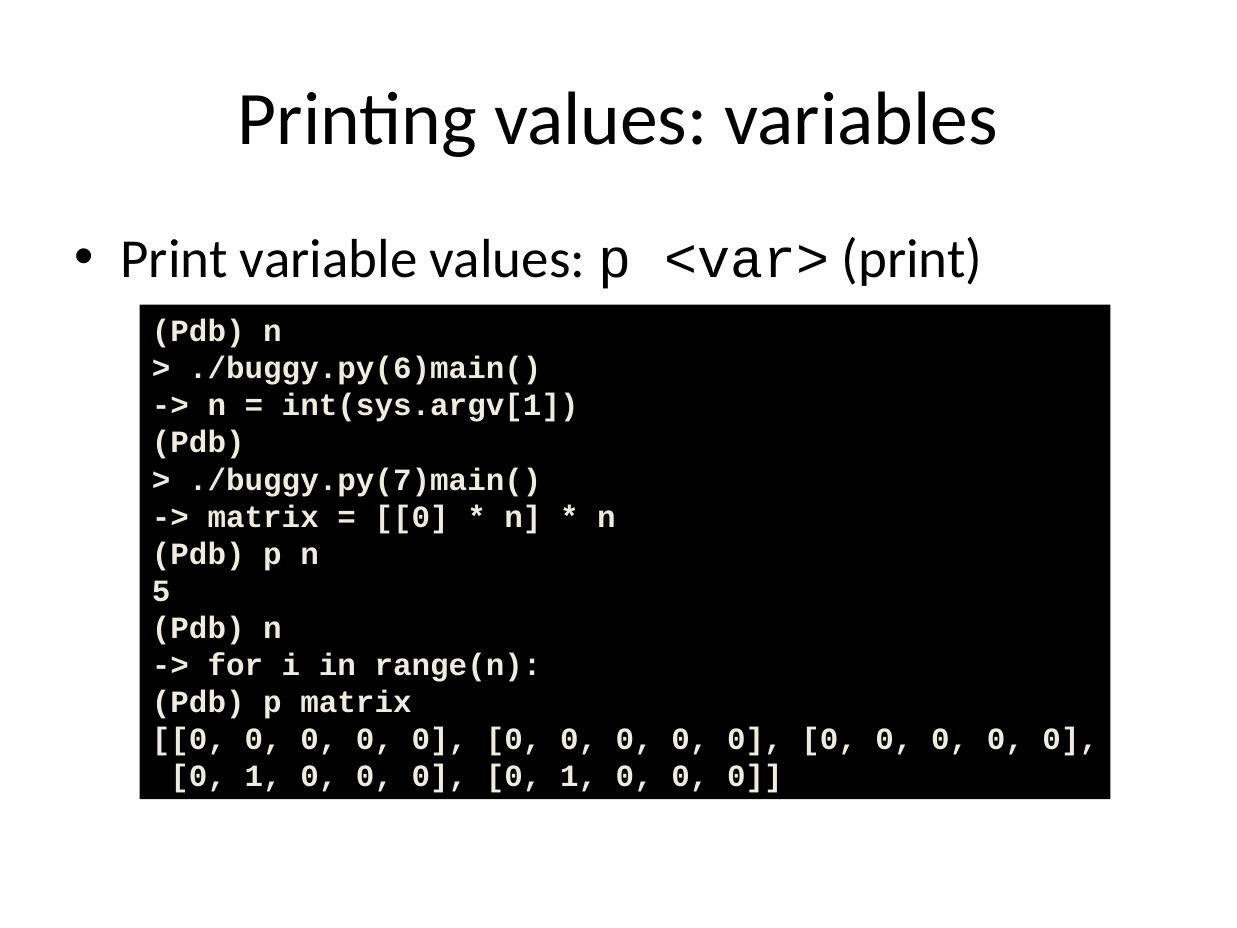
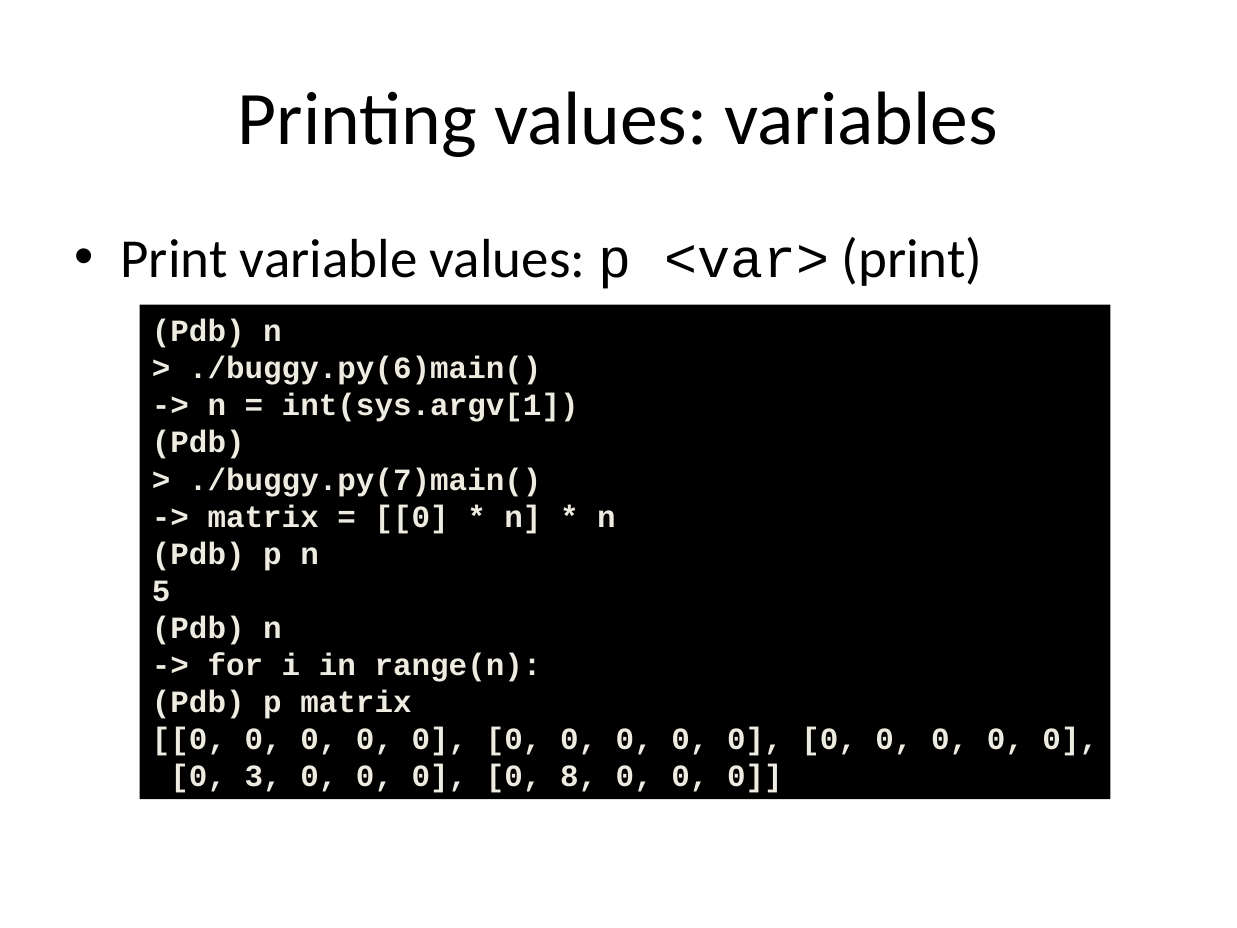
1: 1 -> 3 (263, 777)
1: 1 -> 8 (579, 777)
